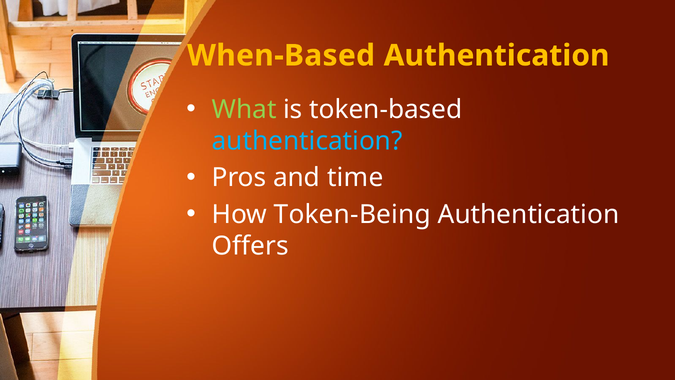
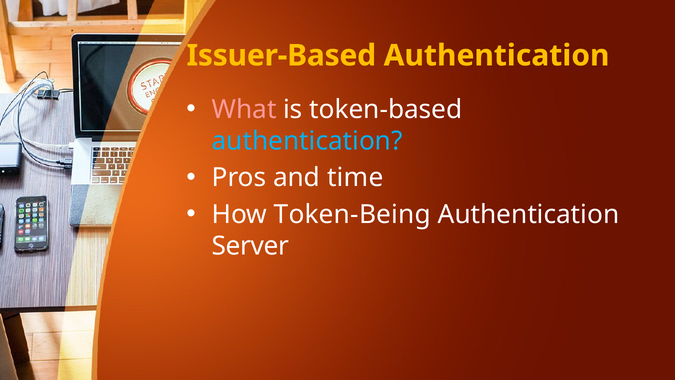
When-Based: When-Based -> Issuer-Based (281, 56)
What colour: light green -> pink (244, 109)
Offers: Offers -> Server (250, 246)
